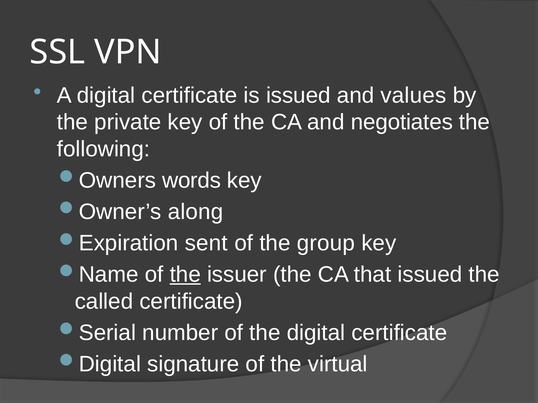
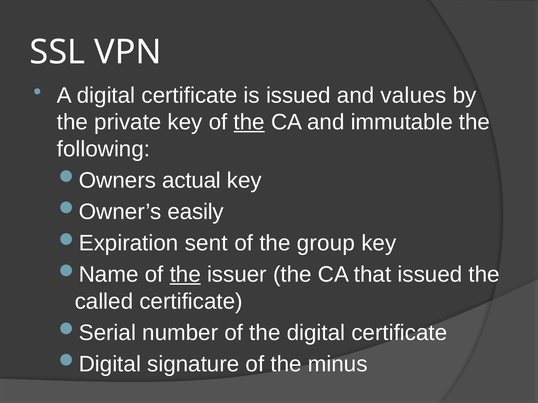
the underline: none -> present (249, 122)
negotiates: negotiates -> immutable (402, 122)
words: words -> actual (192, 181)
along: along -> easily (196, 212)
virtual: virtual -> minus (338, 364)
